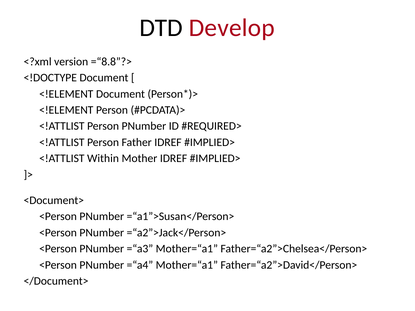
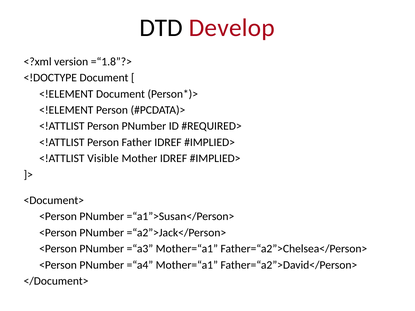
=“8.8”?>: =“8.8”?> -> =“1.8”?> (111, 62)
Within: Within -> Visible (103, 159)
